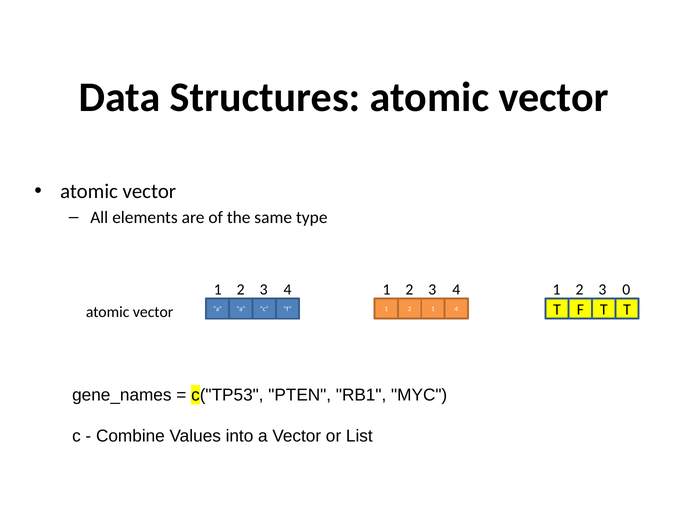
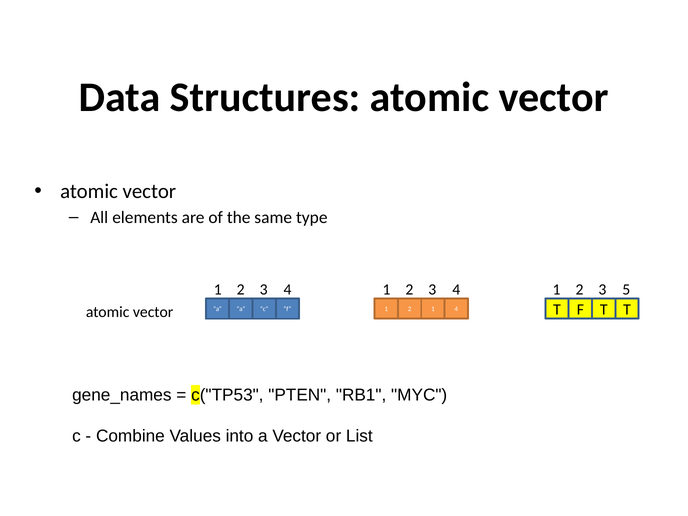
0: 0 -> 5 (626, 289)
